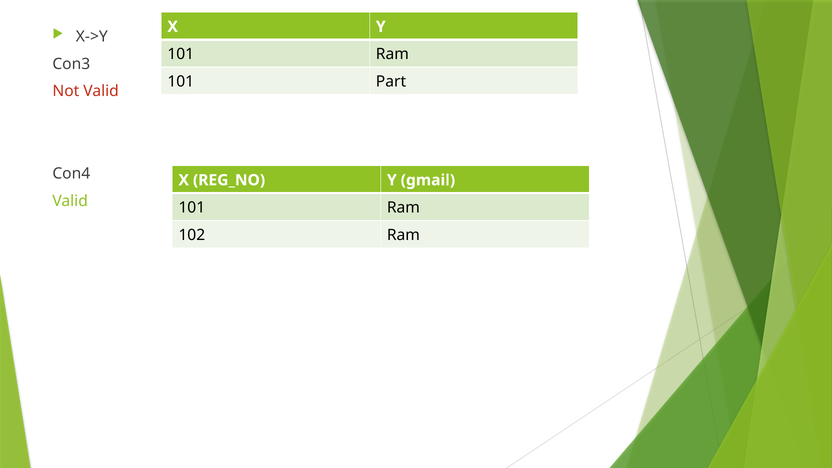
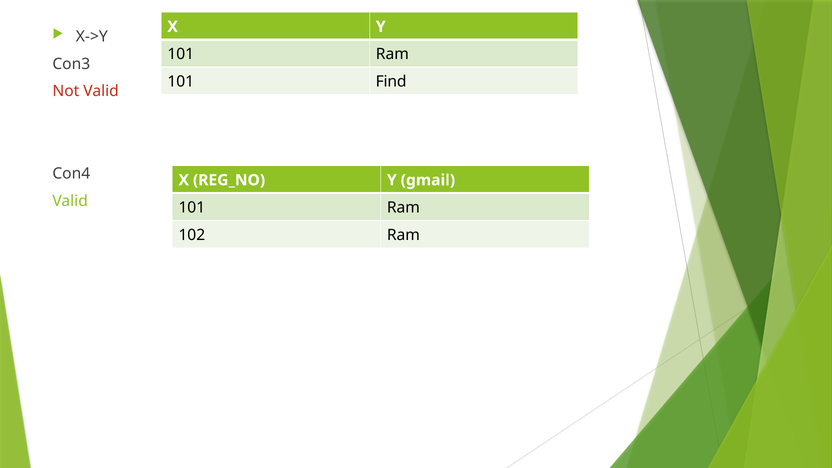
Part: Part -> Find (391, 82)
